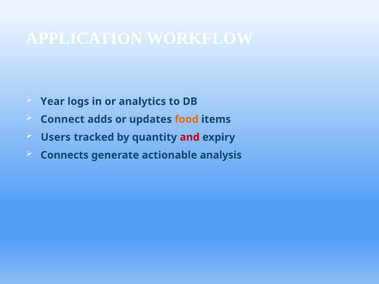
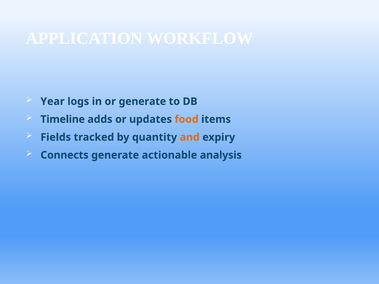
or analytics: analytics -> generate (142, 102)
Connect: Connect -> Timeline (63, 119)
Users: Users -> Fields (56, 137)
and colour: red -> orange (190, 137)
